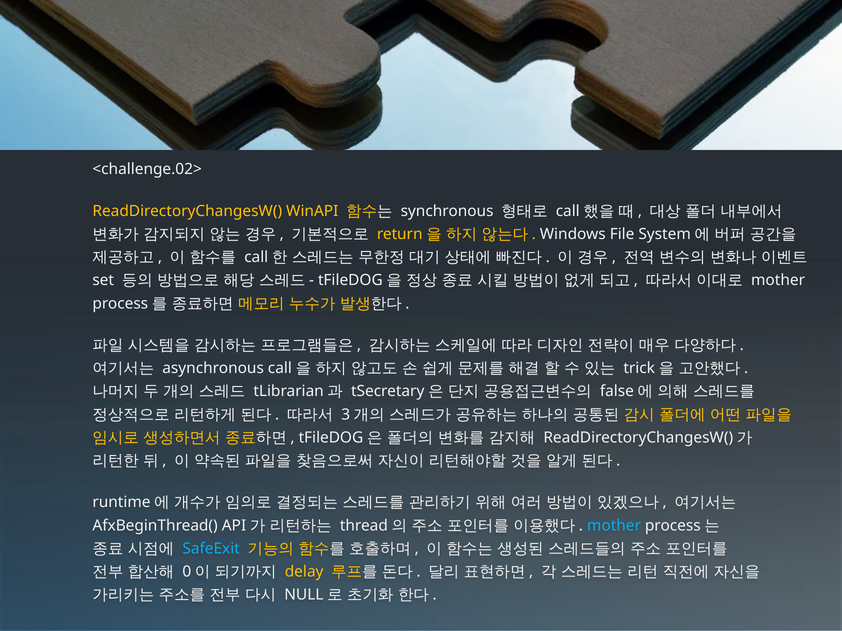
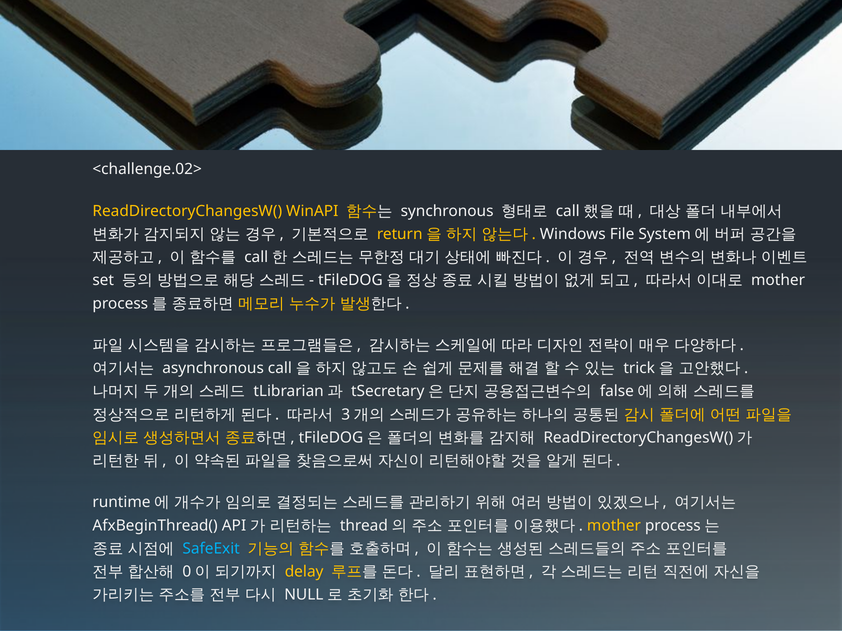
mother colour: light blue -> yellow (614, 526)
